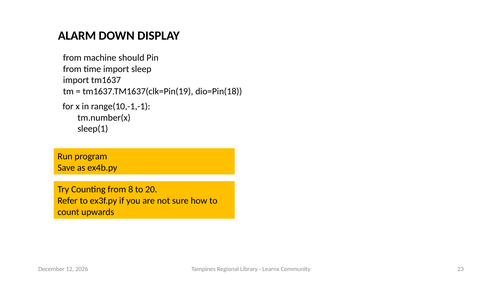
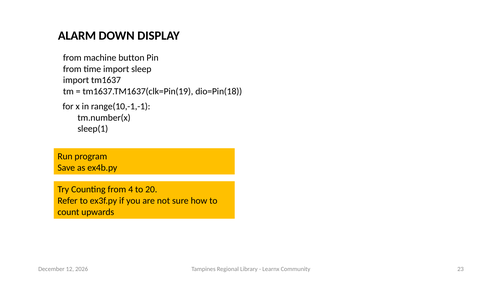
should: should -> button (131, 58)
8: 8 -> 4 (131, 190)
